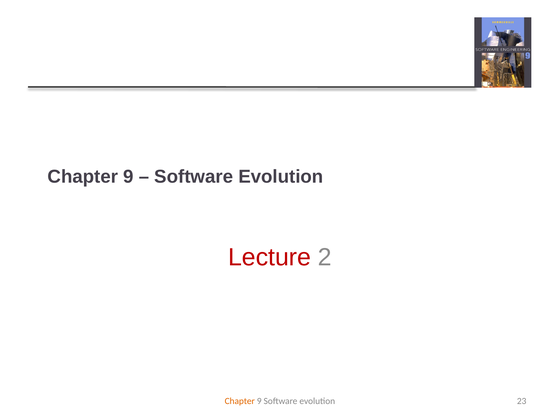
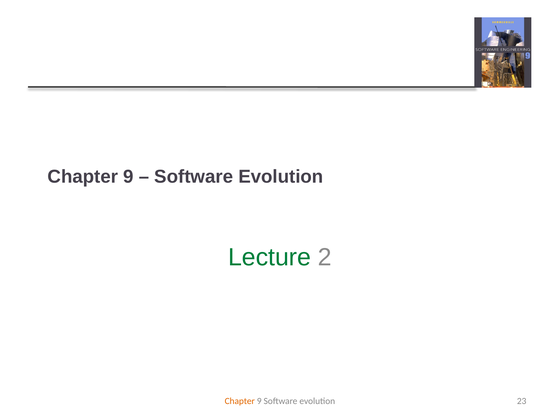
Lecture colour: red -> green (270, 257)
